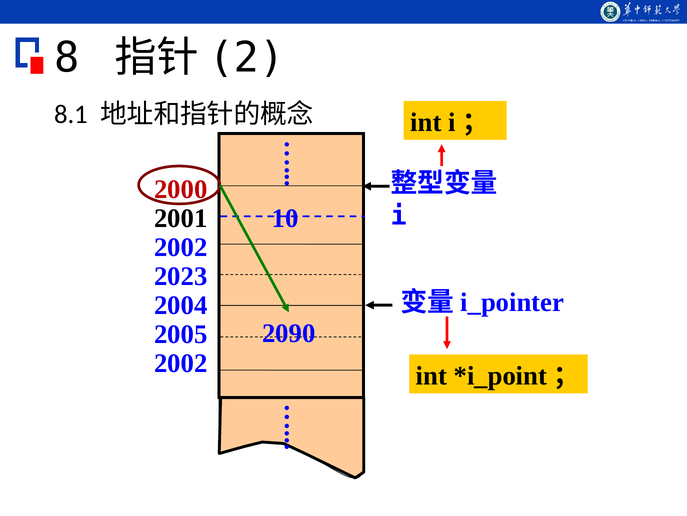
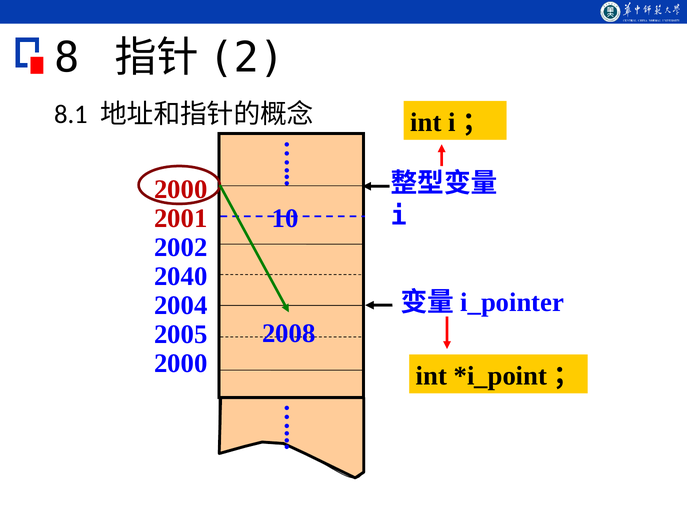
2001 colour: black -> red (181, 218)
2023: 2023 -> 2040 (181, 276)
2090: 2090 -> 2008 (289, 333)
2002: 2002 -> 2000 (181, 363)
